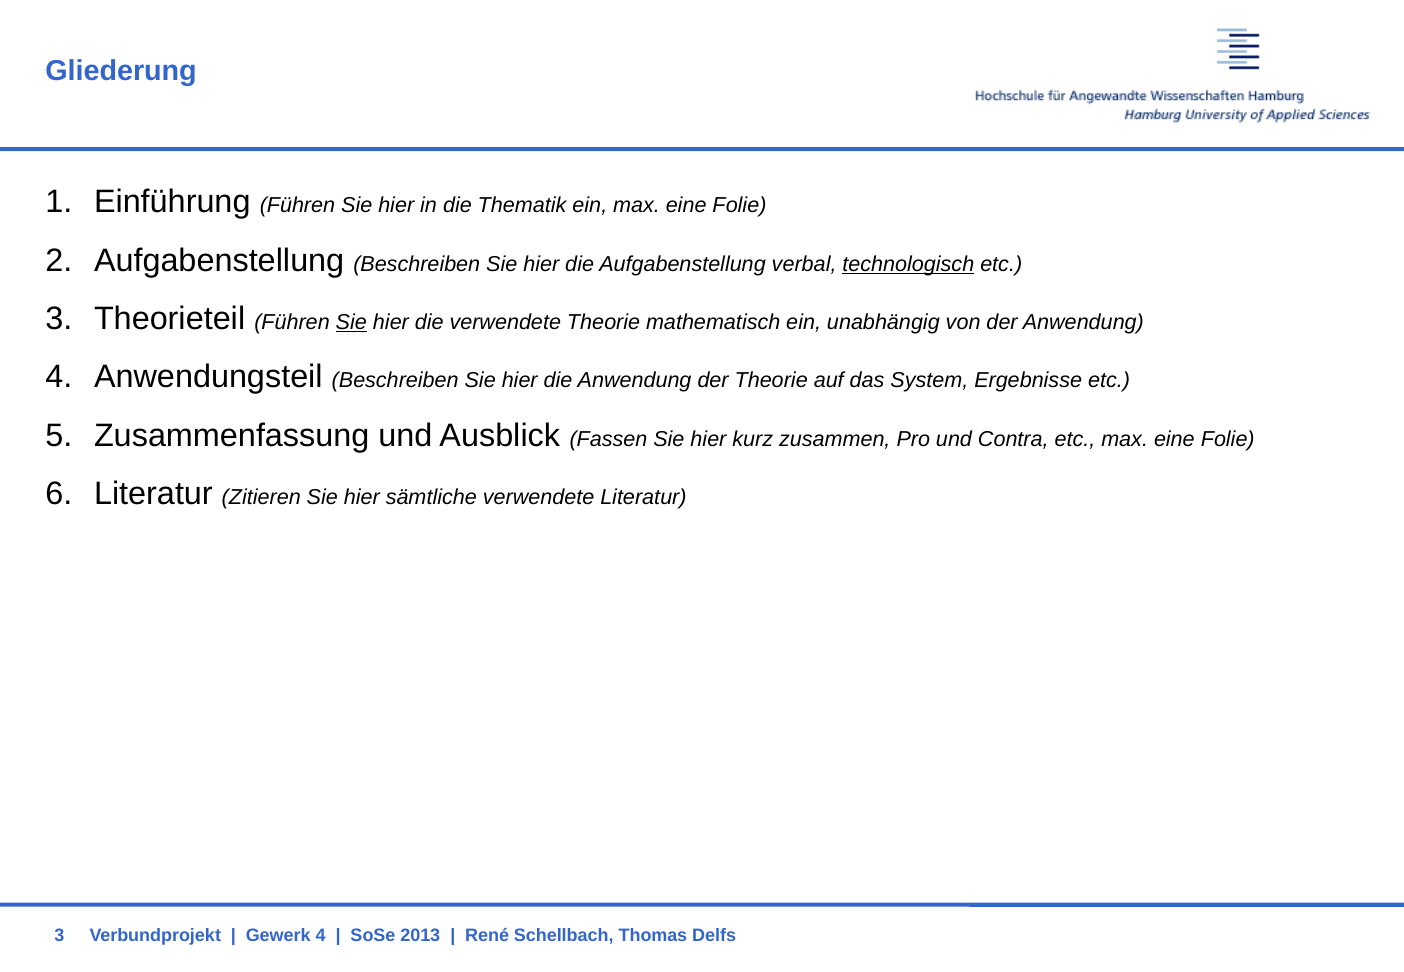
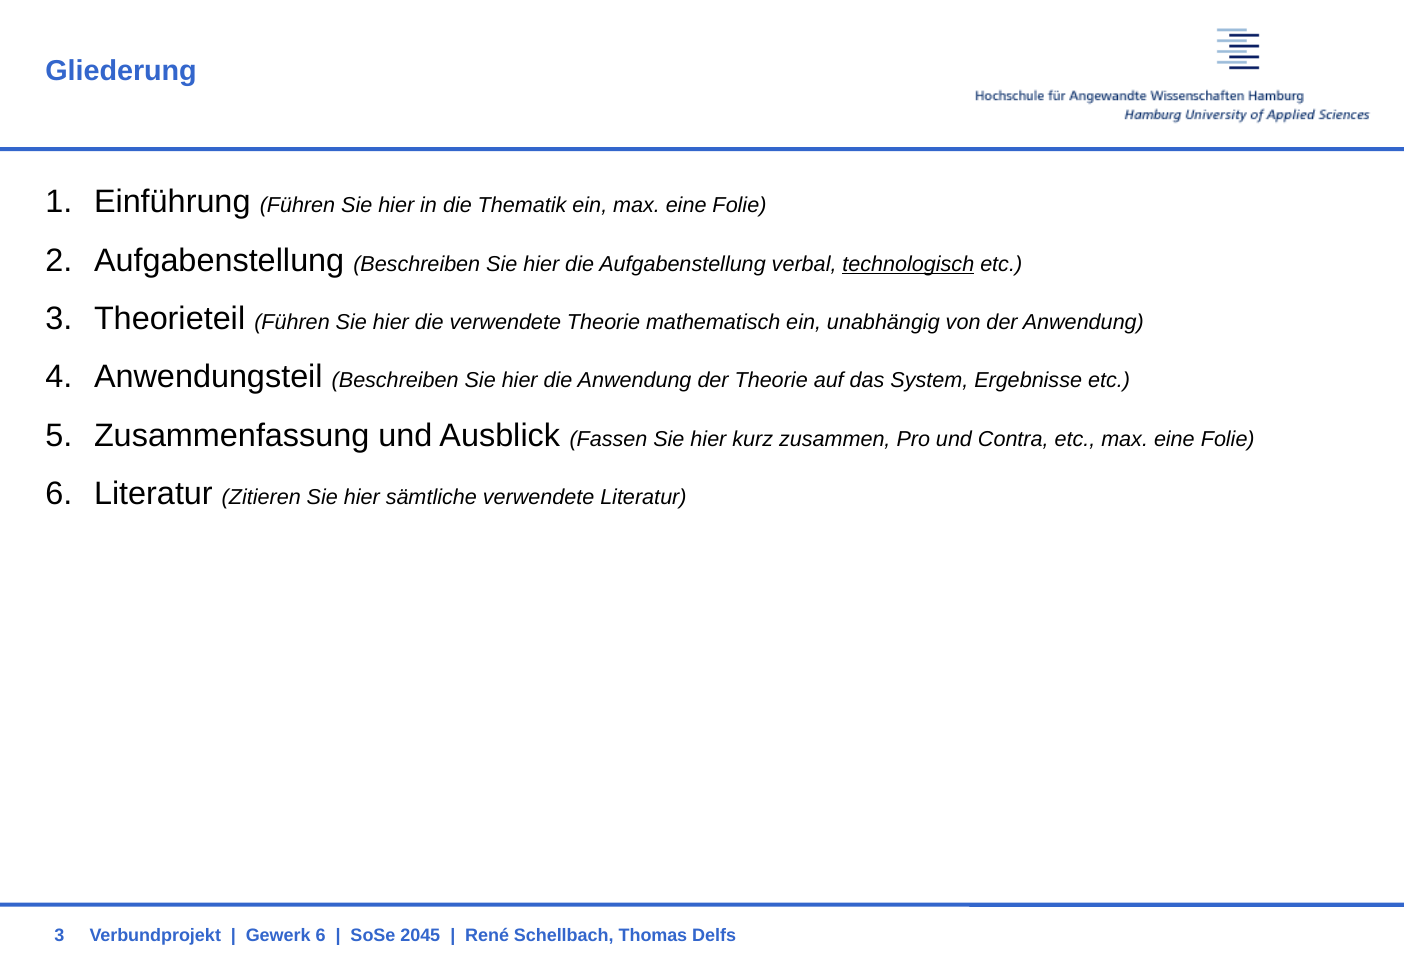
Sie underline: present -> none (351, 322)
Gewerk 4: 4 -> 6 (321, 936)
2013: 2013 -> 2045 (420, 936)
